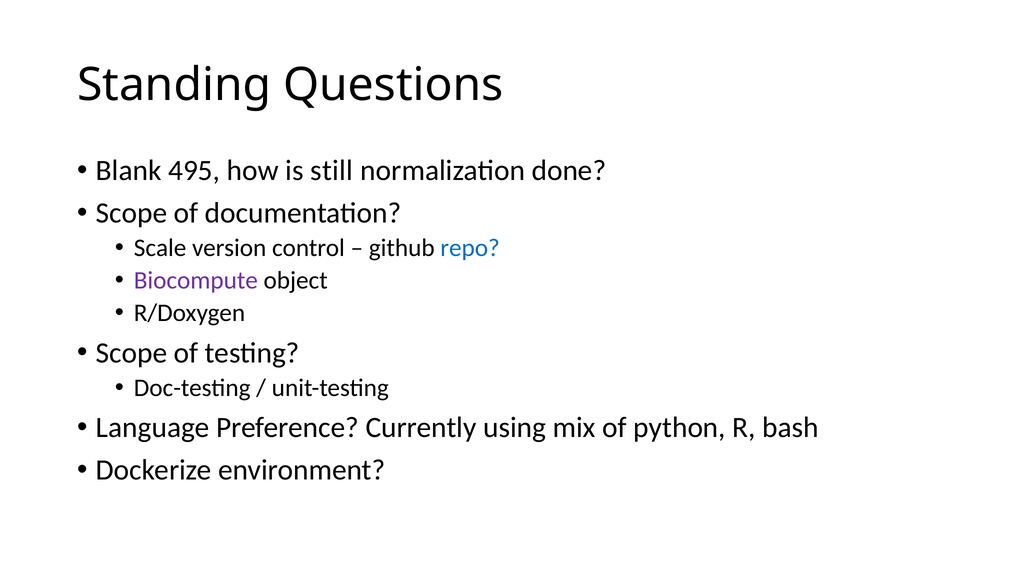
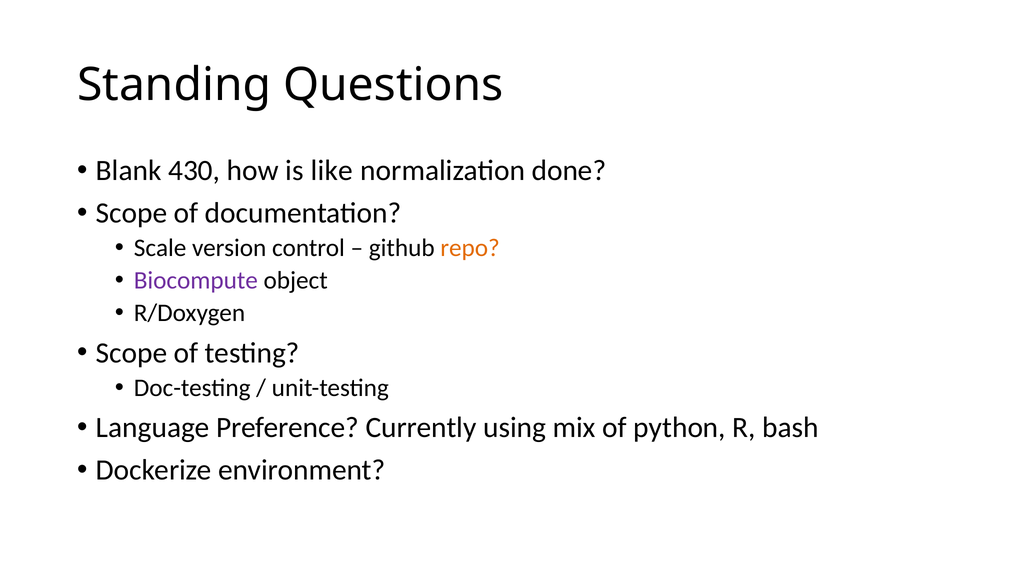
495: 495 -> 430 (194, 171)
still: still -> like (332, 171)
repo colour: blue -> orange (470, 248)
